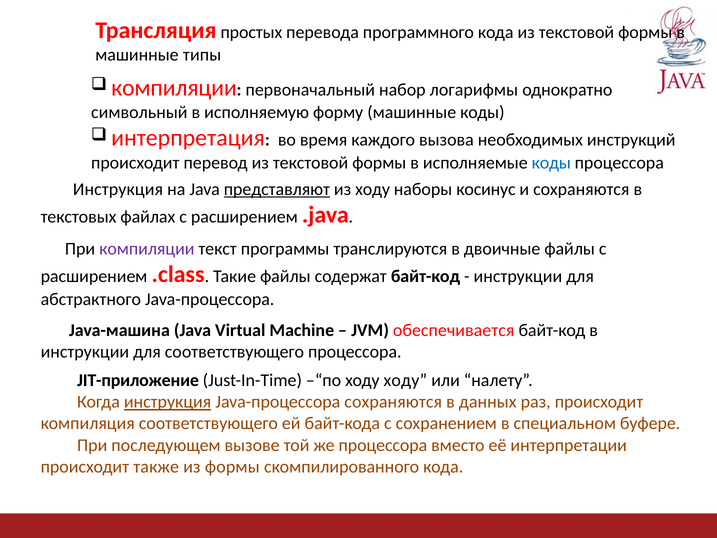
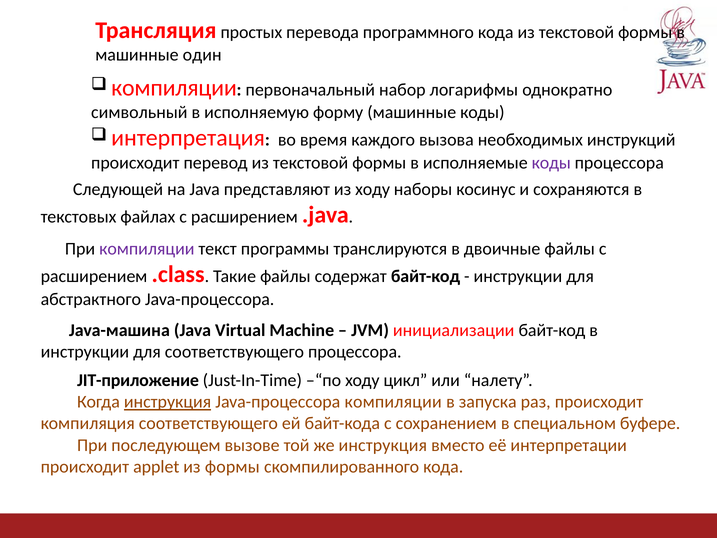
типы: типы -> один (202, 55)
коды colour: blue -> purple (551, 163)
Инструкция: Инструкция -> Следующей (118, 189)
представляют underline: present -> none (277, 189)
обеспечивается: обеспечивается -> инициализации (454, 330)
ходу ходу: ходу -> цикл (405, 380)
Java-процессора сохраняются: сохраняются -> компиляции (393, 402)
данных: данных -> запуска (488, 402)
же процессора: процессора -> инструкция (383, 445)
также: также -> applet (156, 466)
